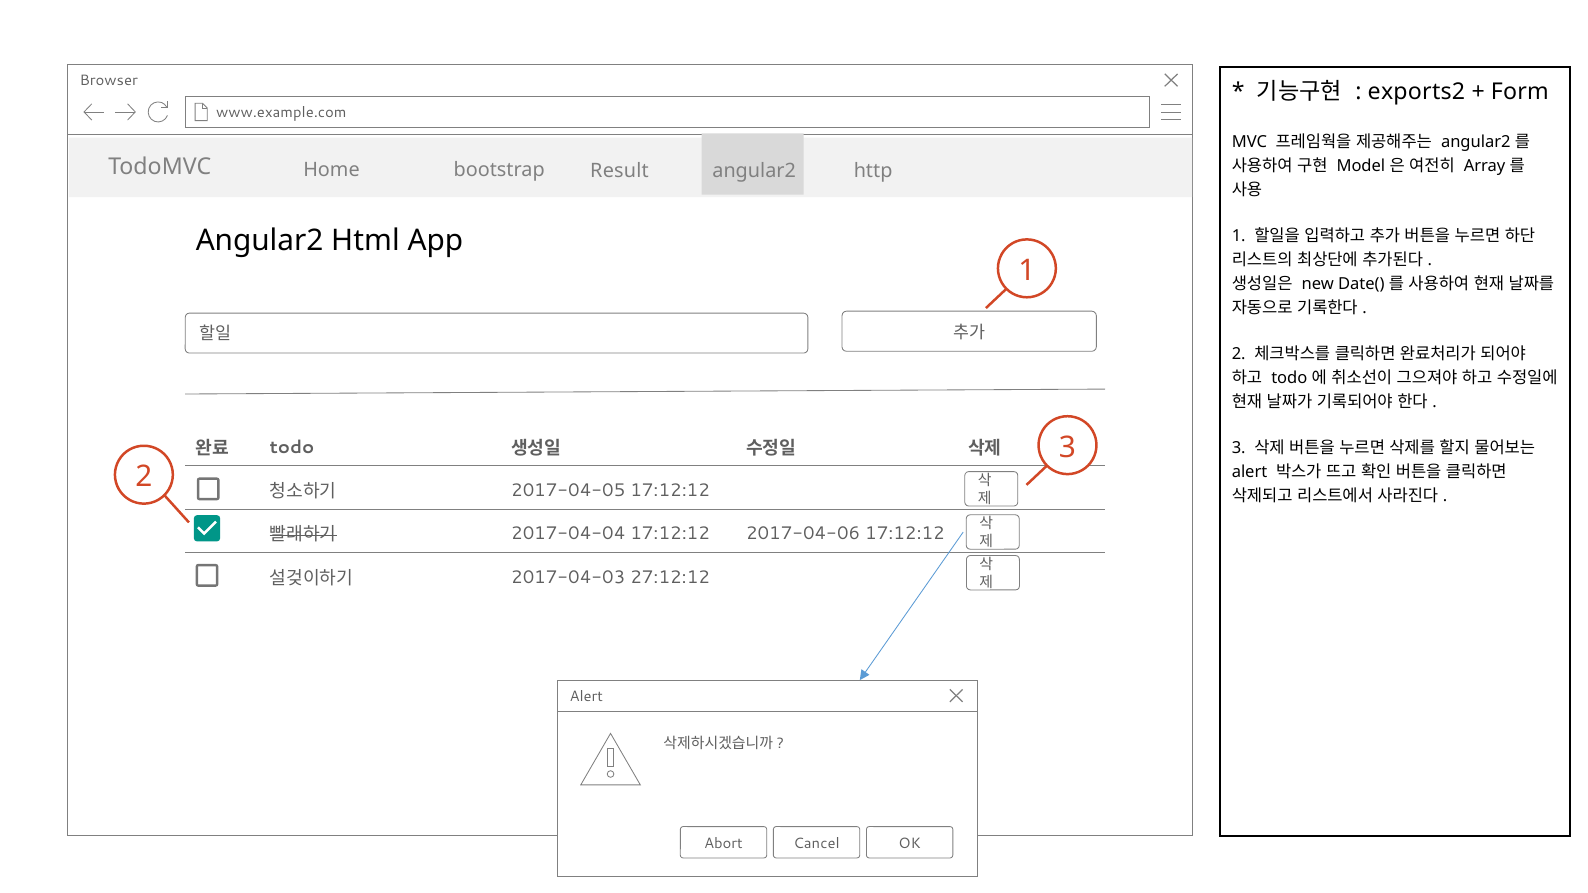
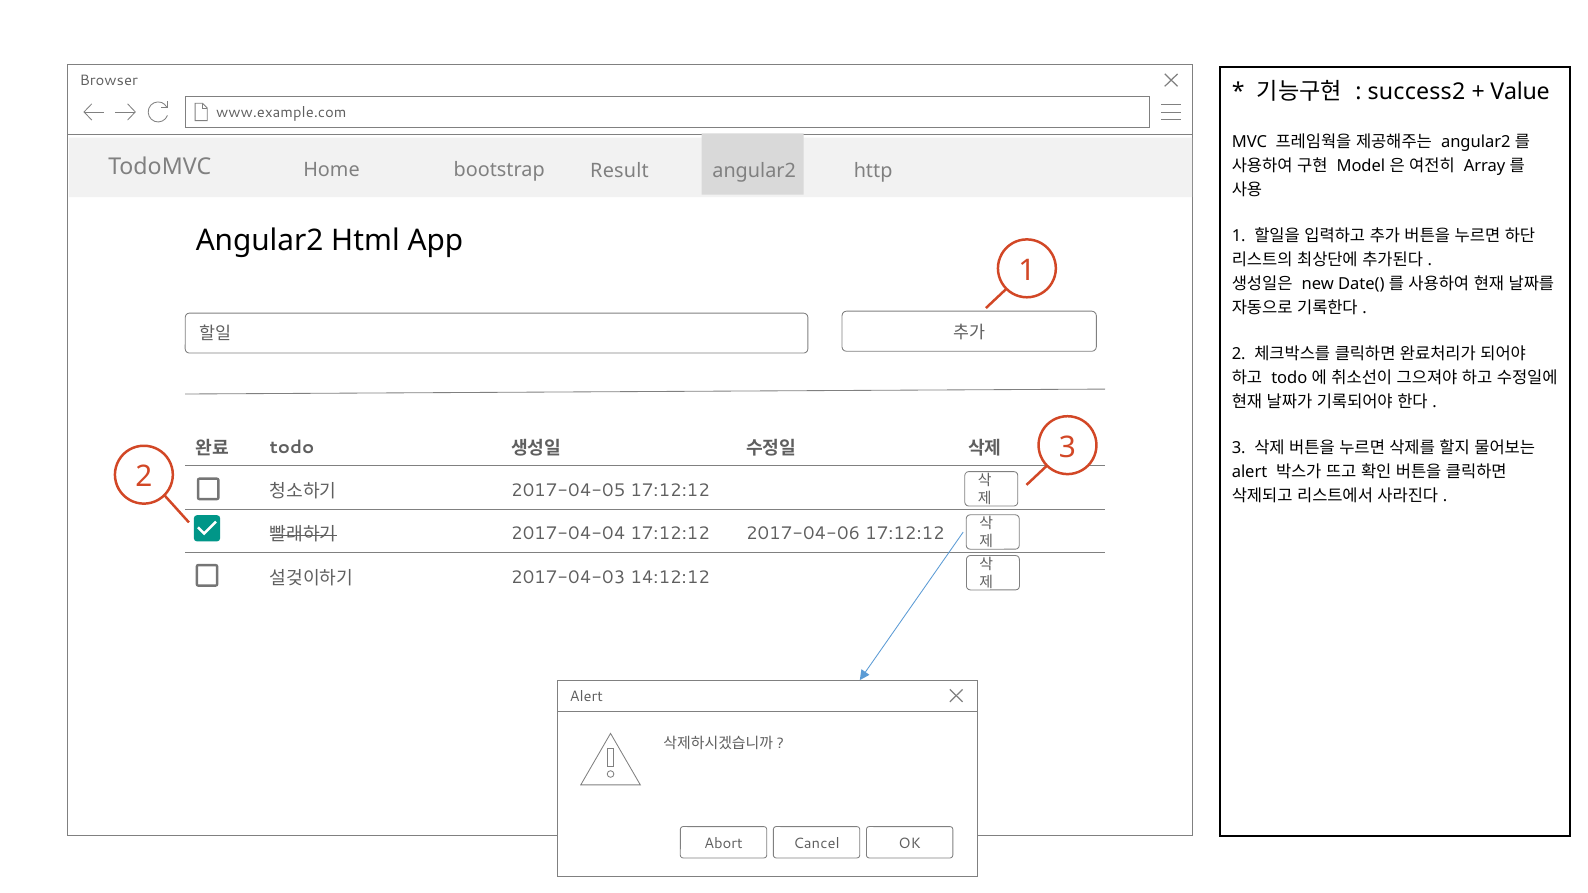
exports2: exports2 -> success2 (1416, 92)
Form: Form -> Value (1520, 92)
27:12:12: 27:12:12 -> 14:12:12 (670, 577)
